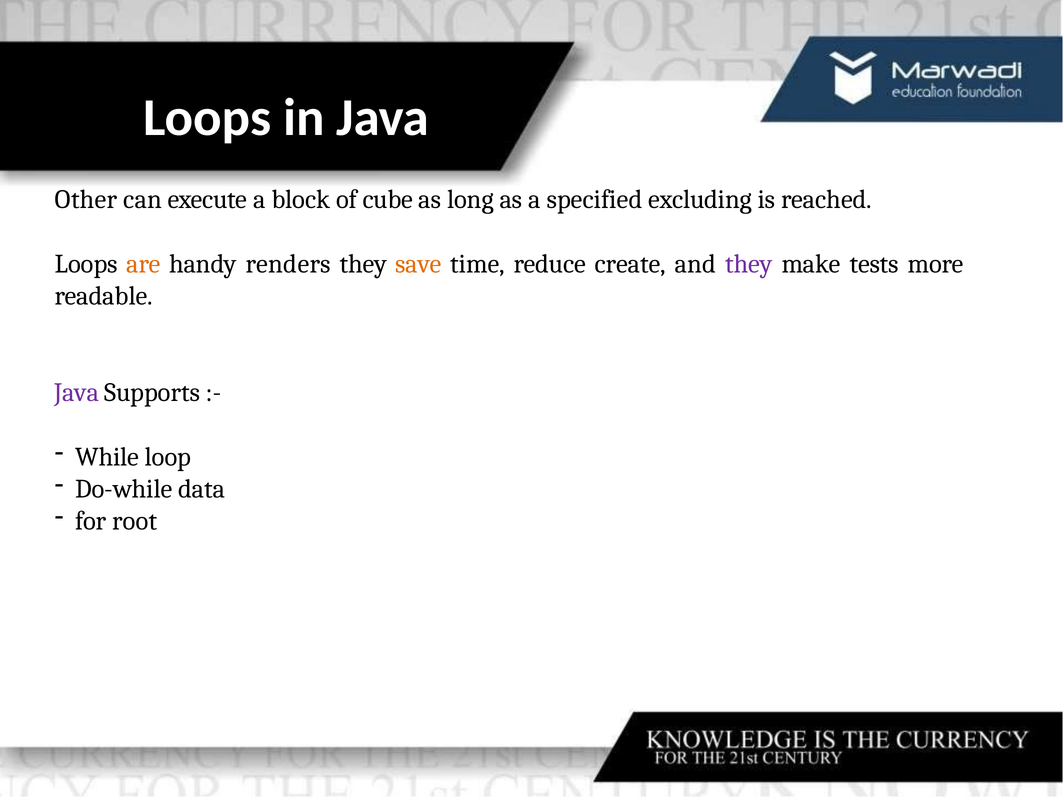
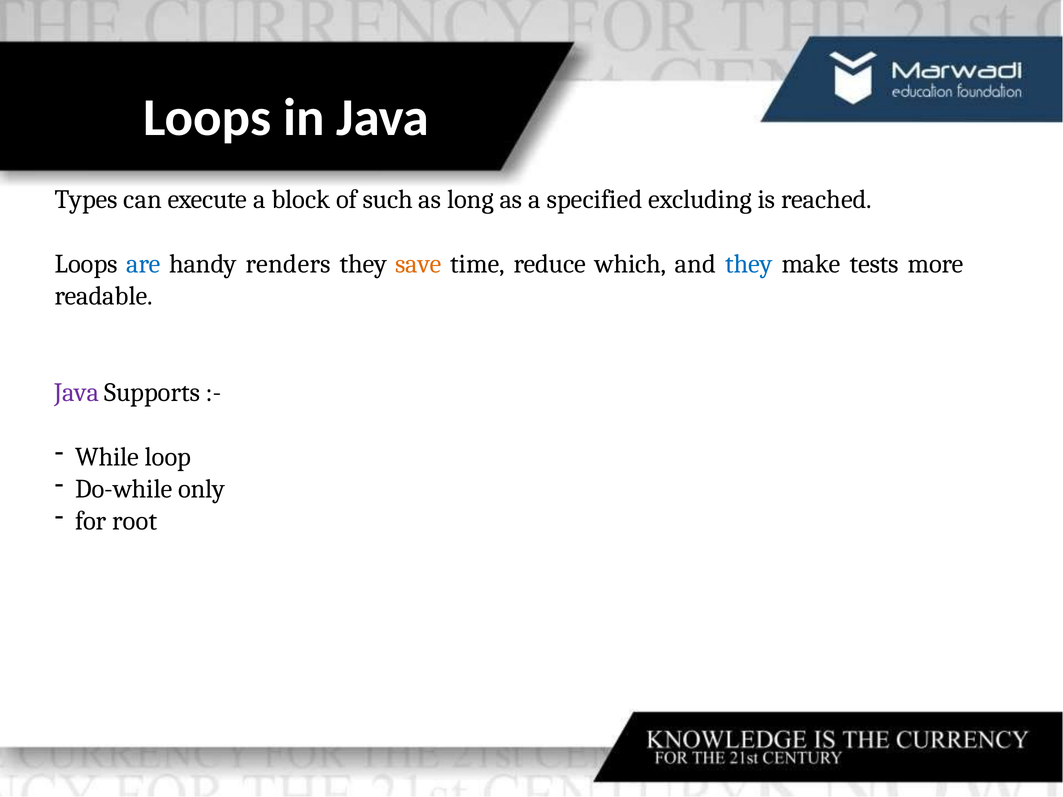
Other: Other -> Types (86, 200)
cube: cube -> such (388, 200)
are colour: orange -> blue (143, 264)
create: create -> which (630, 264)
they colour: purple -> blue (749, 264)
data: data -> only (202, 489)
